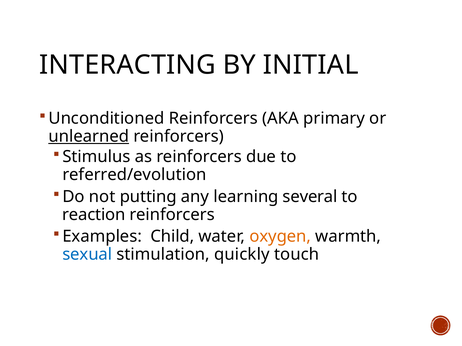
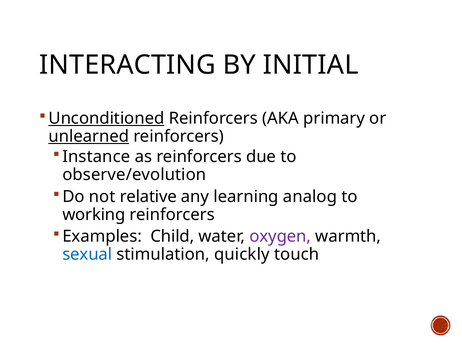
Unconditioned underline: none -> present (106, 118)
Stimulus: Stimulus -> Instance (96, 157)
referred/evolution: referred/evolution -> observe/evolution (134, 175)
putting: putting -> relative (148, 197)
several: several -> analog (310, 197)
reaction: reaction -> working (94, 215)
oxygen colour: orange -> purple (280, 237)
